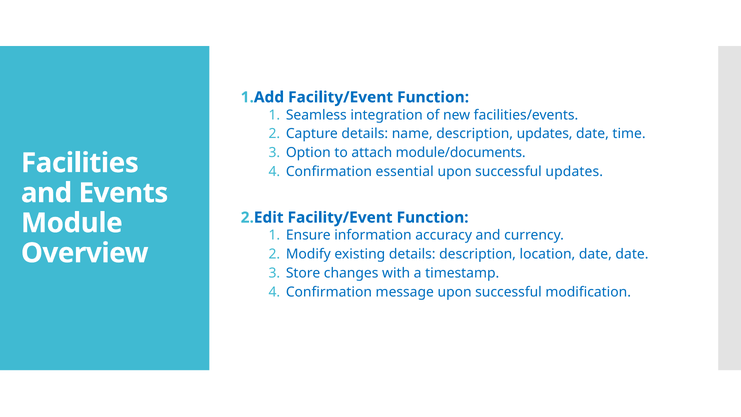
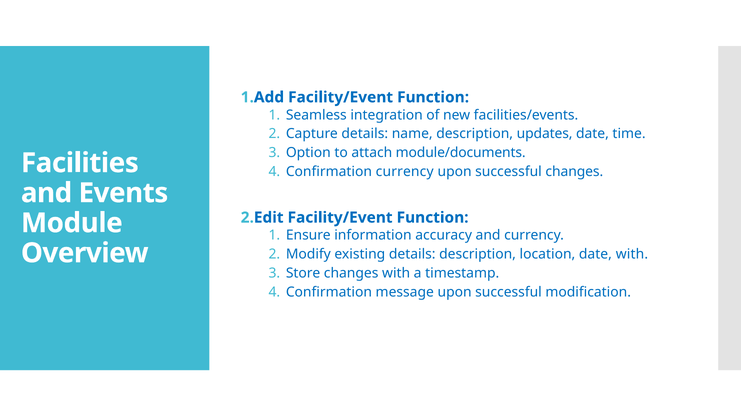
Confirmation essential: essential -> currency (405, 172)
successful updates: updates -> changes (574, 172)
date date: date -> with (632, 254)
